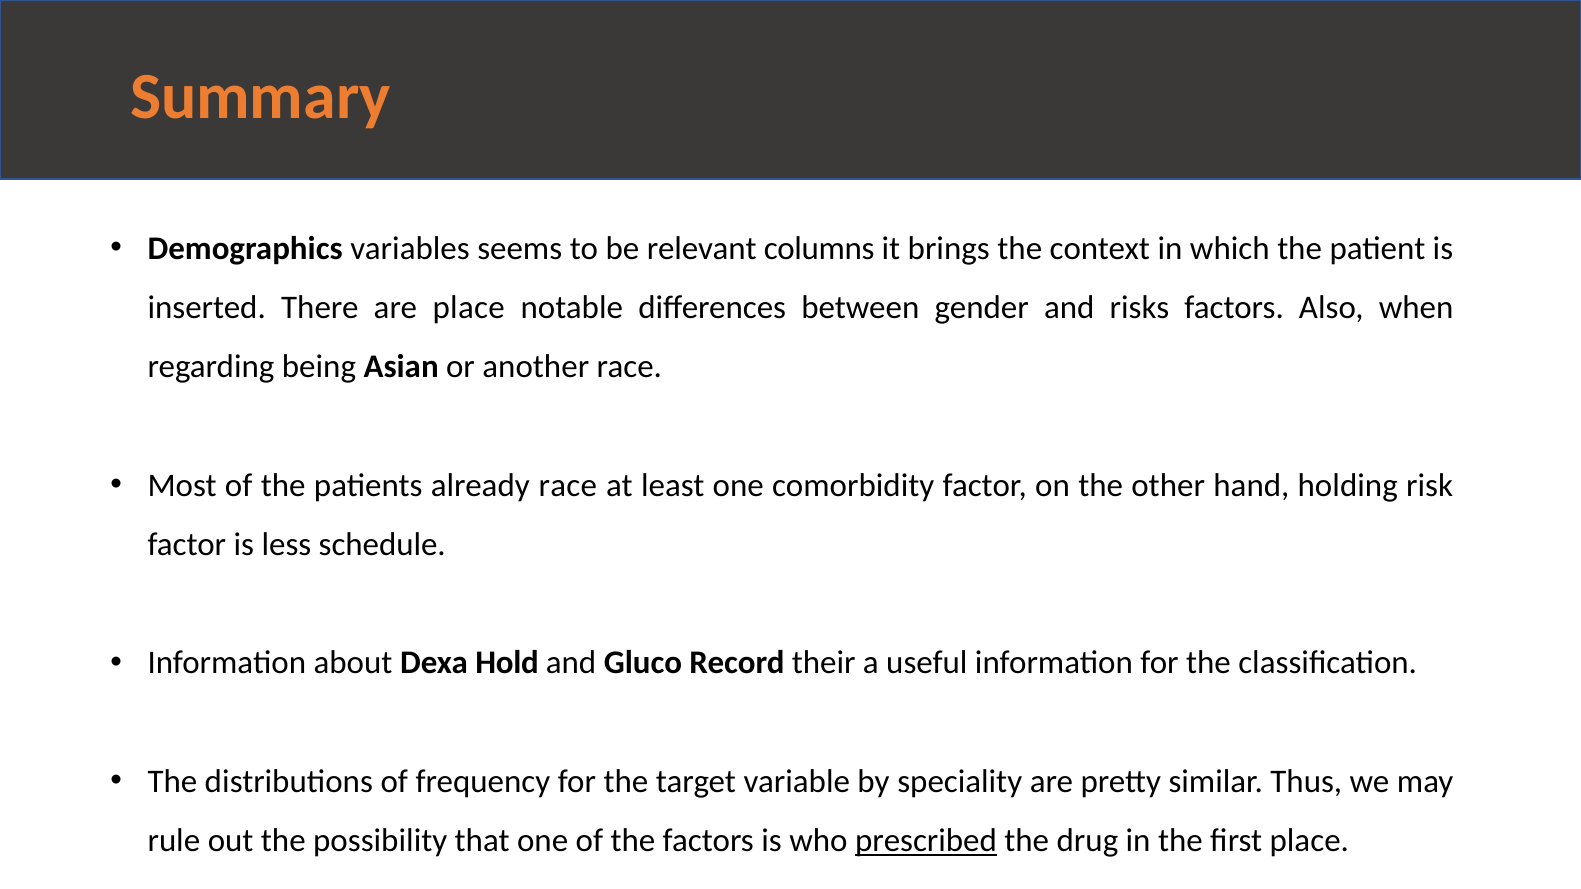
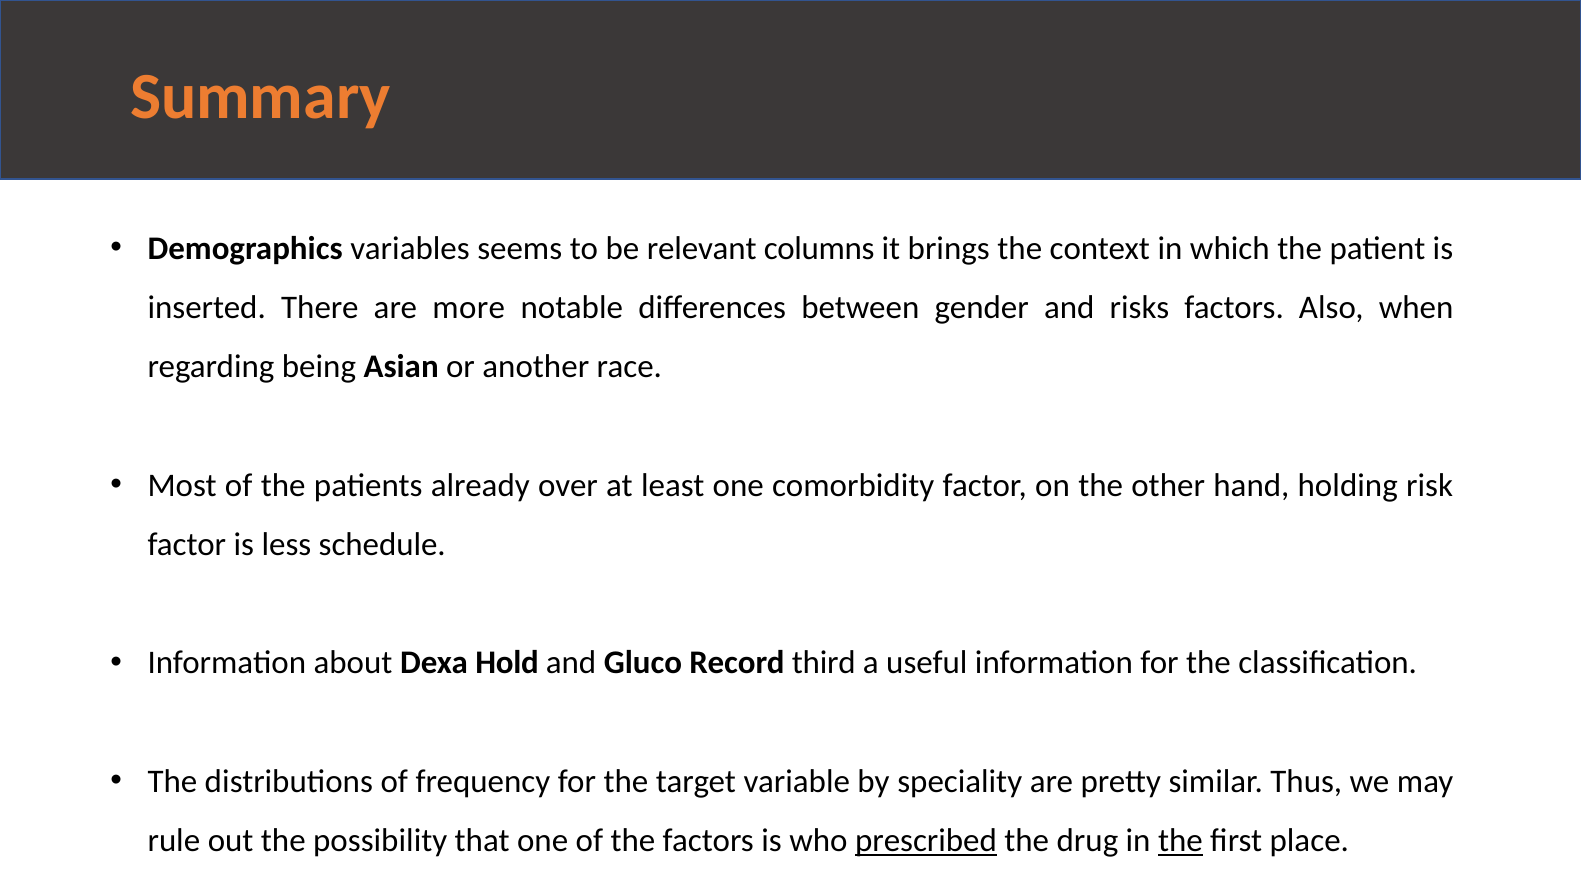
are place: place -> more (469, 308)
already race: race -> over (568, 485)
their: their -> third (824, 663)
the underline: none -> present (1180, 841)
